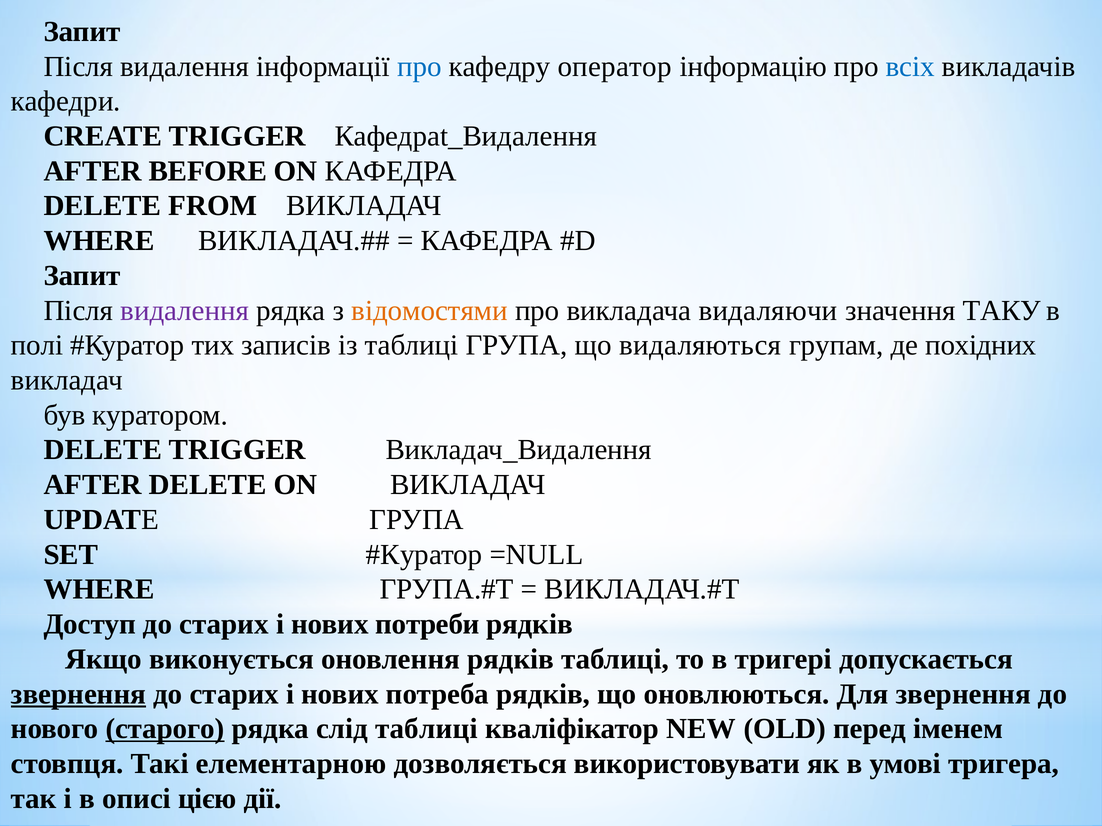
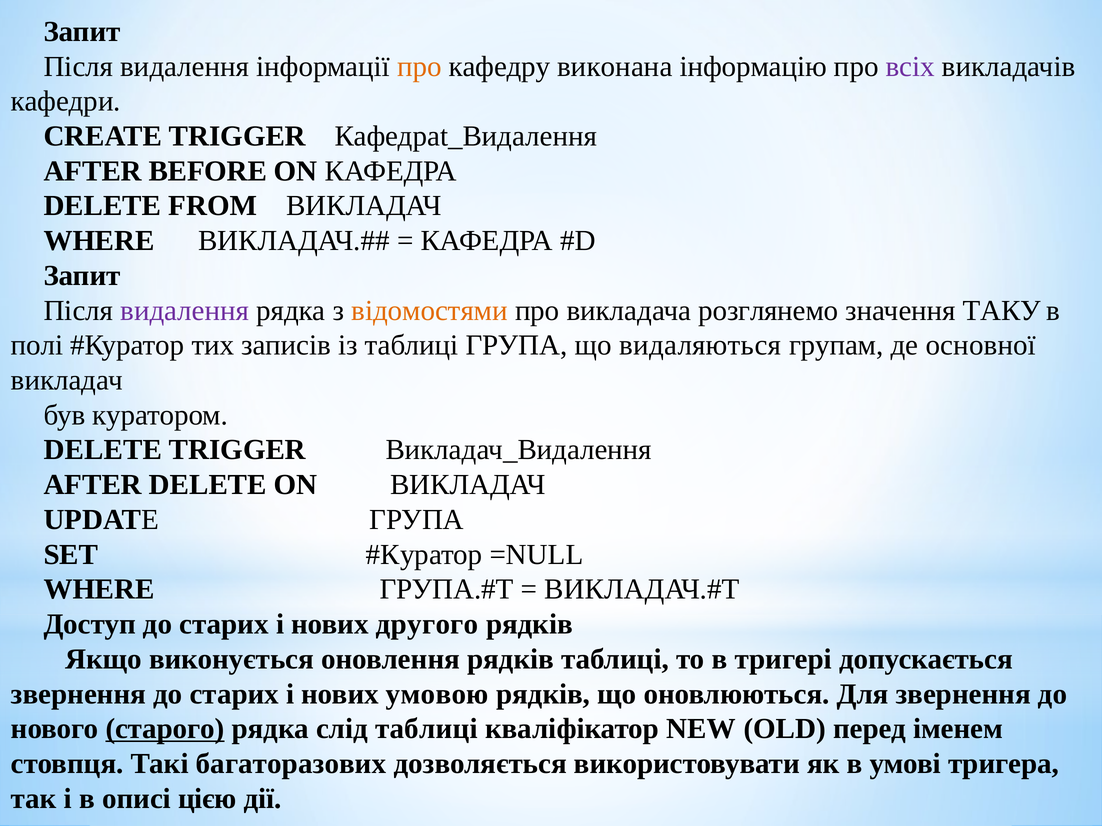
про colour: blue -> orange (419, 66)
оператор: оператор -> виконана (615, 66)
всіх colour: blue -> purple (910, 66)
видаляючи: видаляючи -> розглянемо (768, 311)
похідних: похідних -> основної (981, 346)
потреби: потреби -> другого (427, 625)
звернення underline: present -> none (79, 694)
потреба: потреба -> умовою (437, 694)
елементарною: елементарною -> багаторазових (291, 764)
